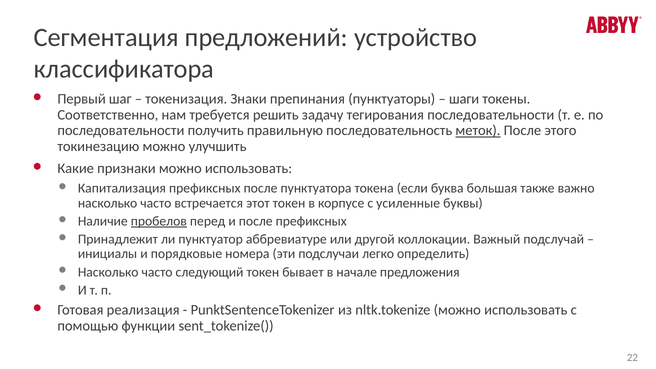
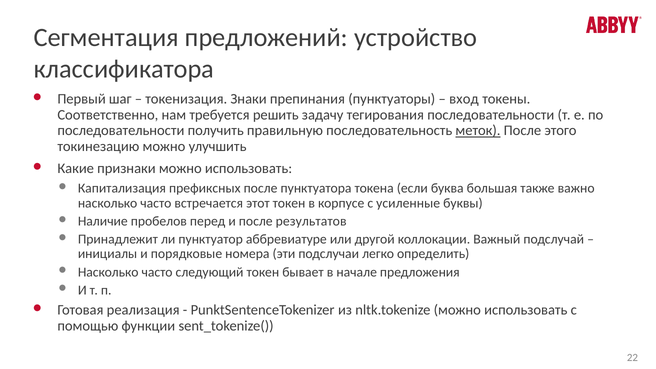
шаги: шаги -> вход (464, 99)
пробелов underline: present -> none (159, 221)
после префиксных: префиксных -> результатов (311, 221)
